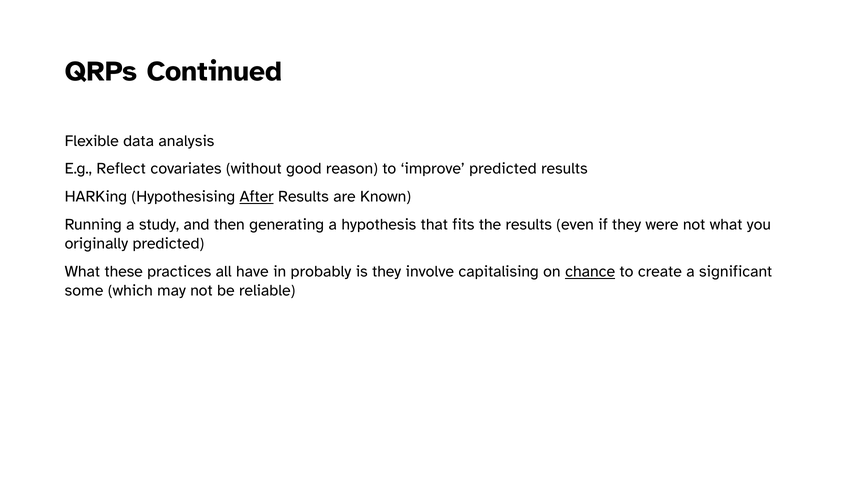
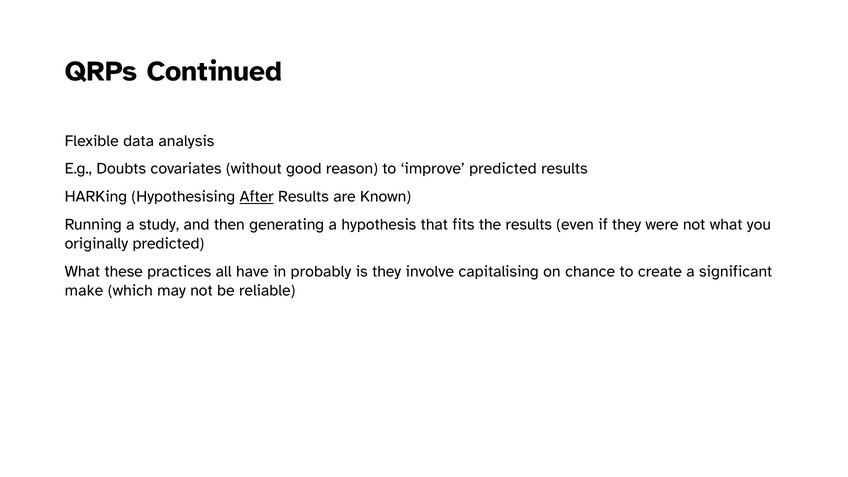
Reflect: Reflect -> Doubts (121, 169)
chance underline: present -> none (590, 272)
some: some -> make (84, 291)
